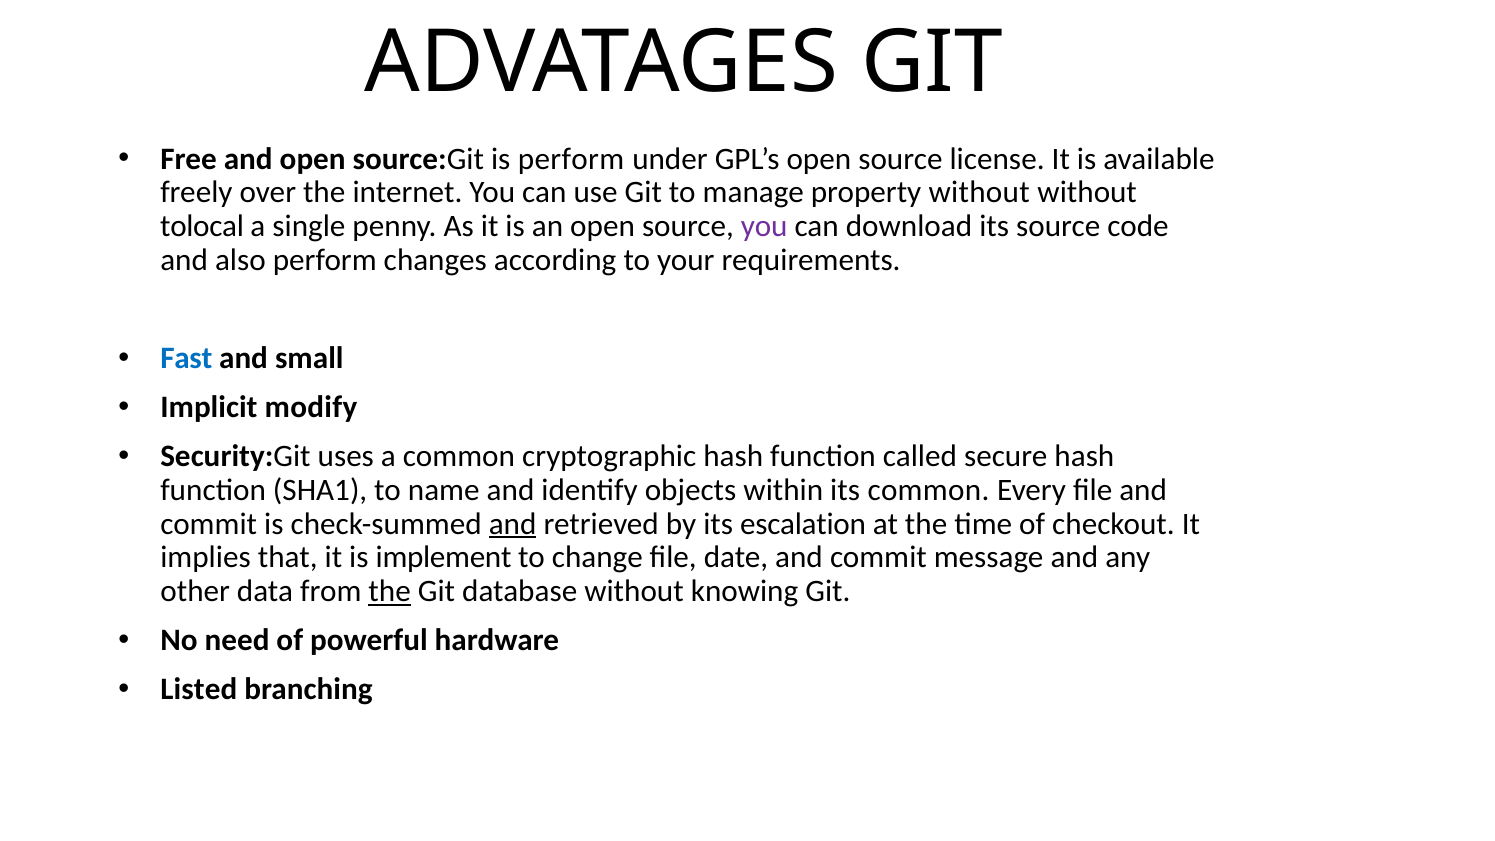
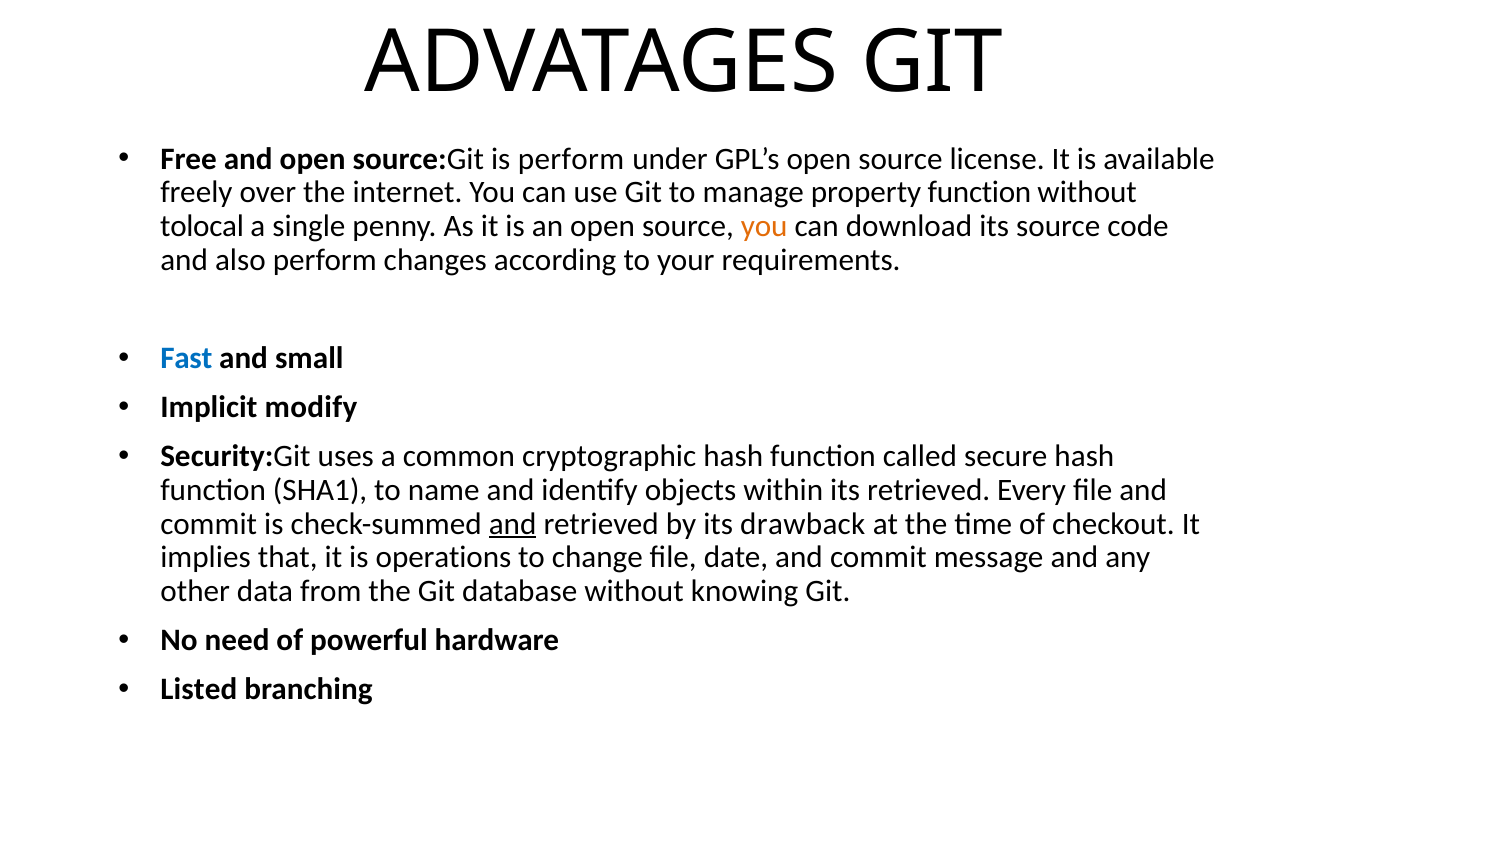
property without: without -> function (979, 193)
you colour: purple -> orange (764, 226)
its common: common -> retrieved (929, 490)
escalation: escalation -> drawback (803, 524)
implement: implement -> operations (443, 558)
the underline: present -> none (390, 591)
